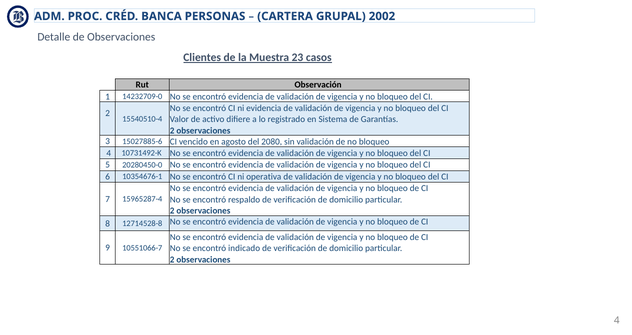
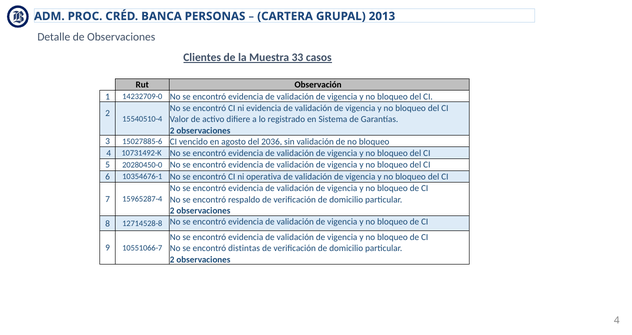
2002: 2002 -> 2013 (382, 16)
23: 23 -> 33 (297, 58)
2080: 2080 -> 2036 (272, 141)
indicado: indicado -> distintas (244, 248)
